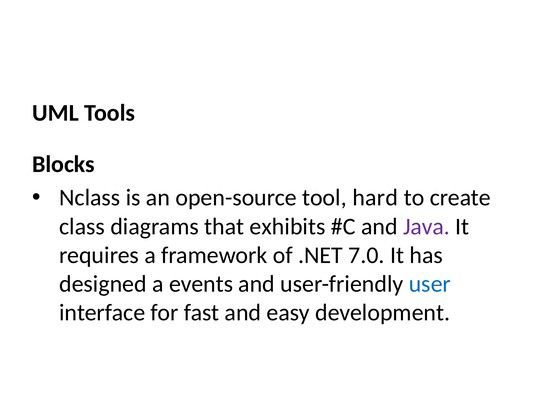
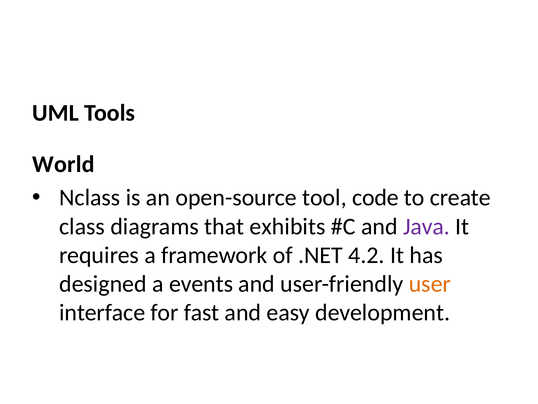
Blocks: Blocks -> World (63, 164)
hard: hard -> code (375, 197)
7.0: 7.0 -> 4.2 (366, 255)
user colour: blue -> orange (430, 284)
